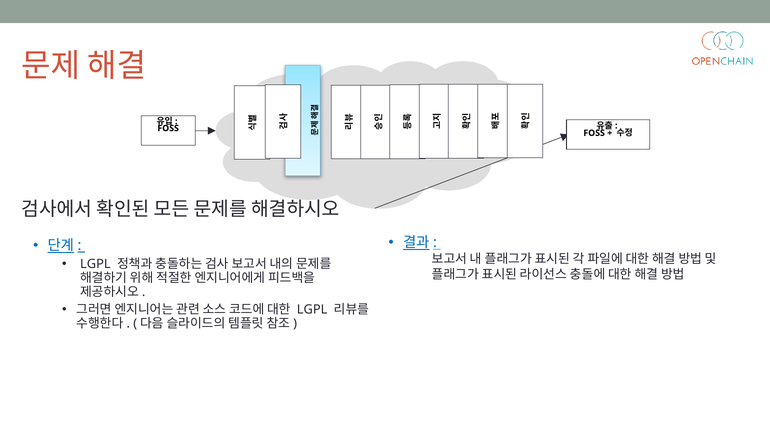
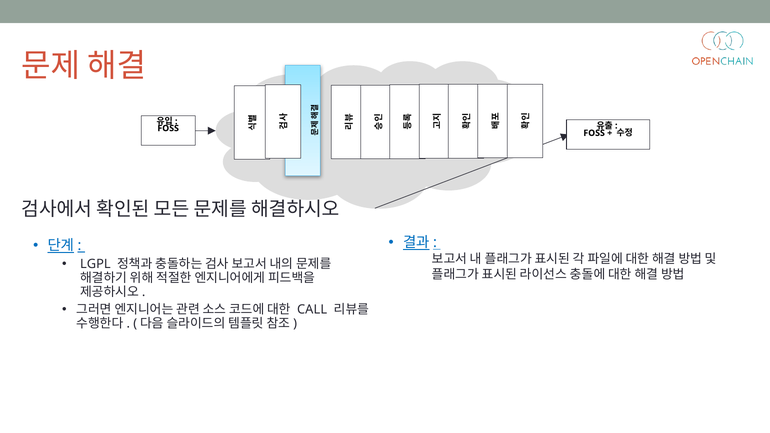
LGPL: LGPL -> CALL (312, 310)
